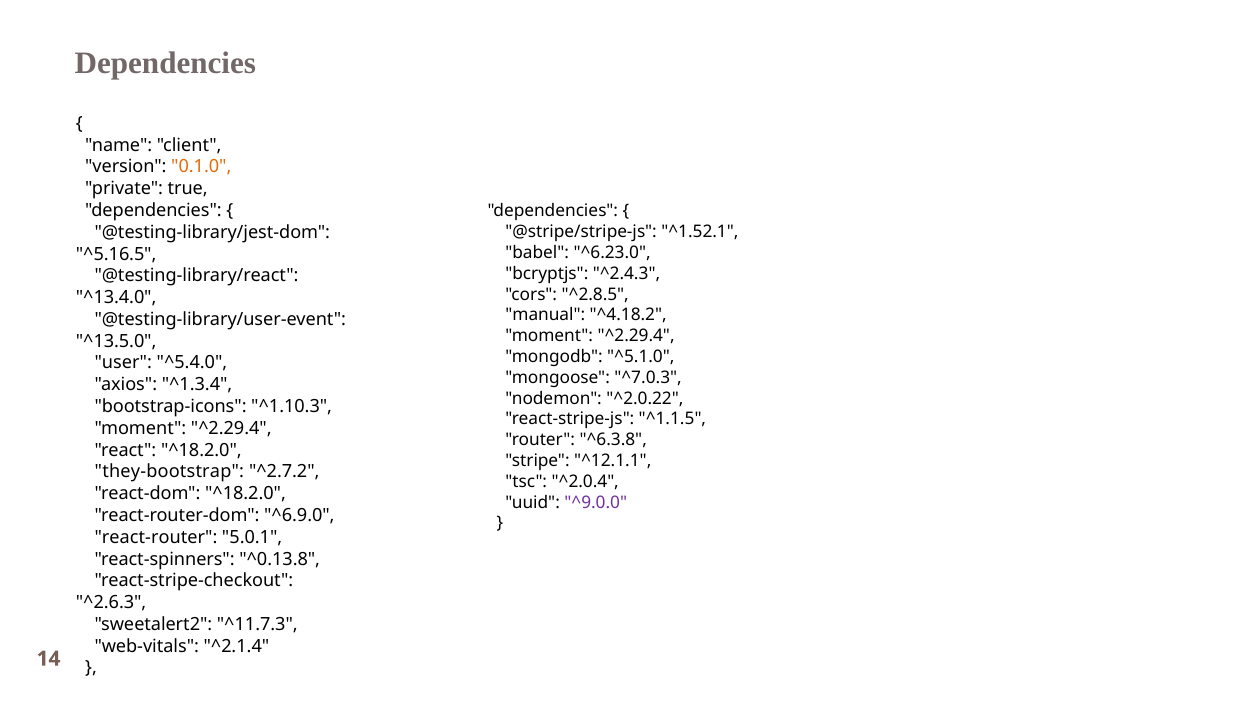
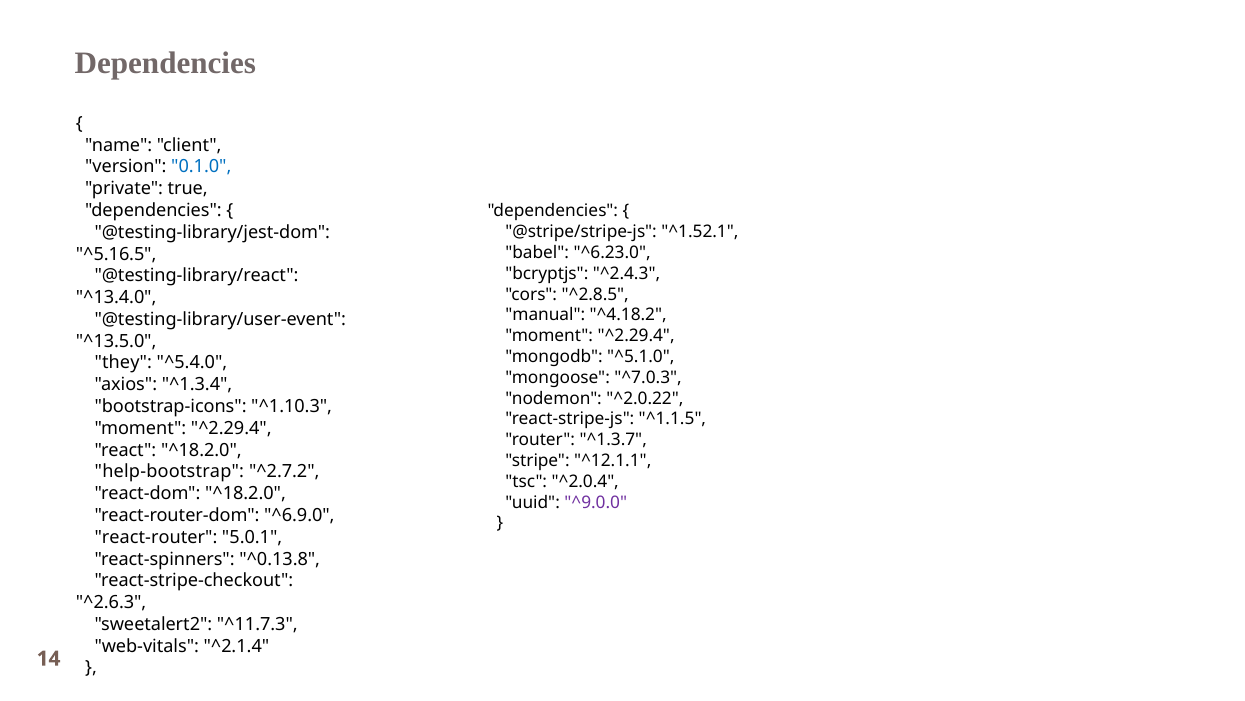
0.1.0 colour: orange -> blue (201, 167)
user: user -> they (123, 363)
^6.3.8: ^6.3.8 -> ^1.3.7 (613, 440)
they-bootstrap: they-bootstrap -> help-bootstrap (169, 471)
